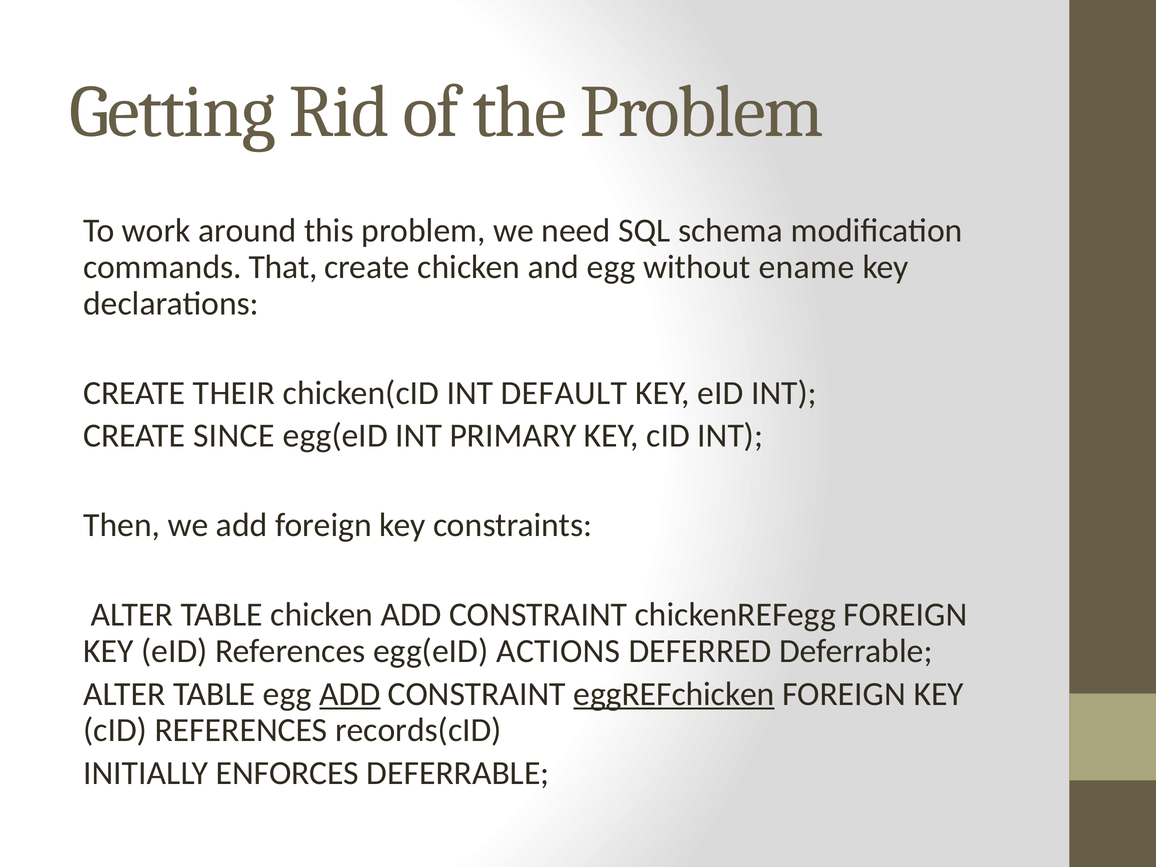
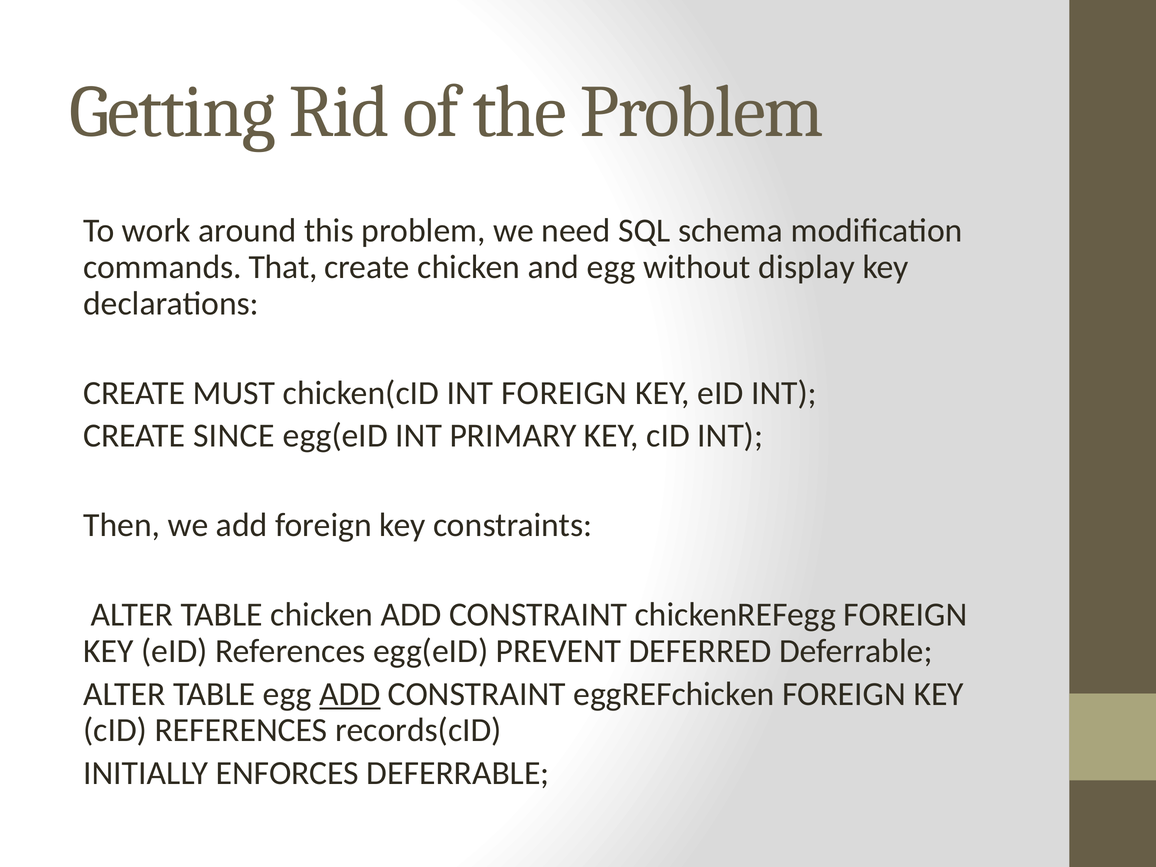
ename: ename -> display (807, 267)
THEIR: THEIR -> MUST (234, 393)
INT DEFAULT: DEFAULT -> FOREIGN (564, 393)
ACTIONS: ACTIONS -> PREVENT (559, 651)
eggREFchicken underline: present -> none (674, 694)
